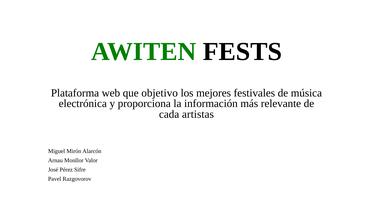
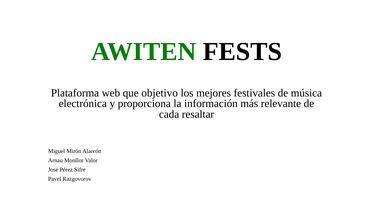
artistas: artistas -> resaltar (198, 114)
